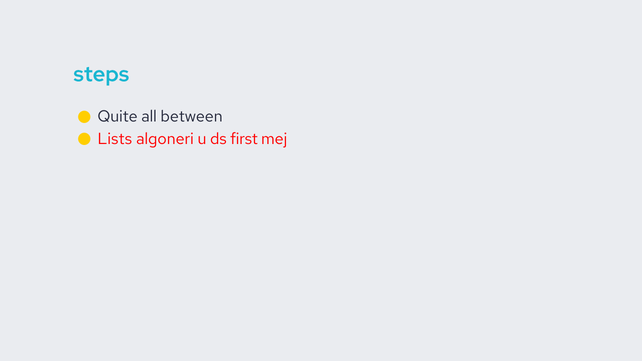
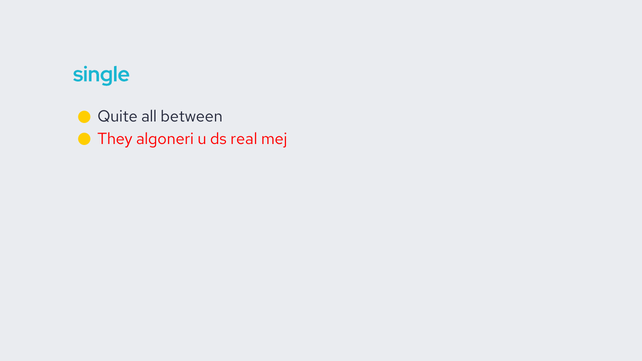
steps: steps -> single (101, 74)
Lists: Lists -> They (115, 139)
first: first -> real (244, 139)
